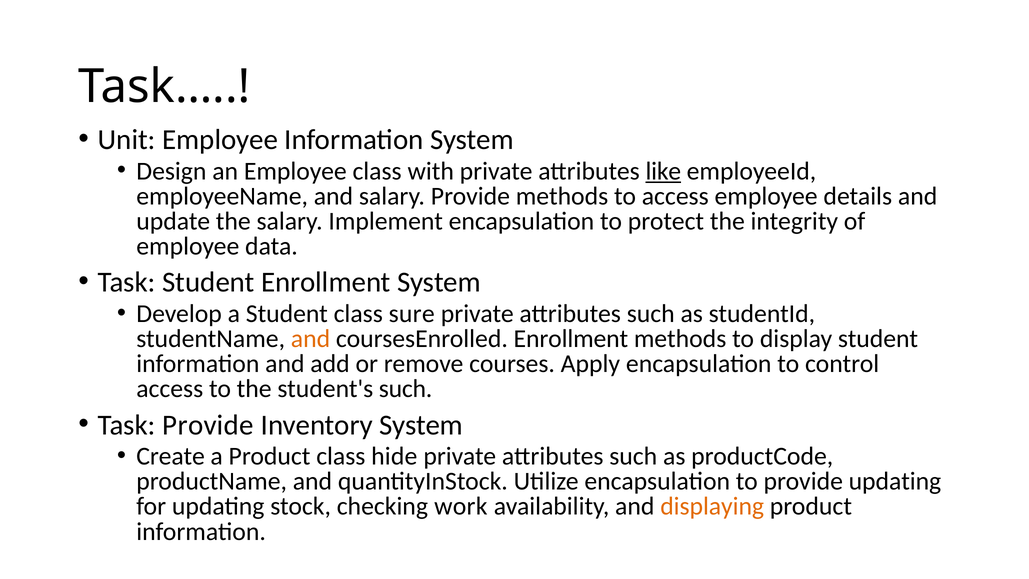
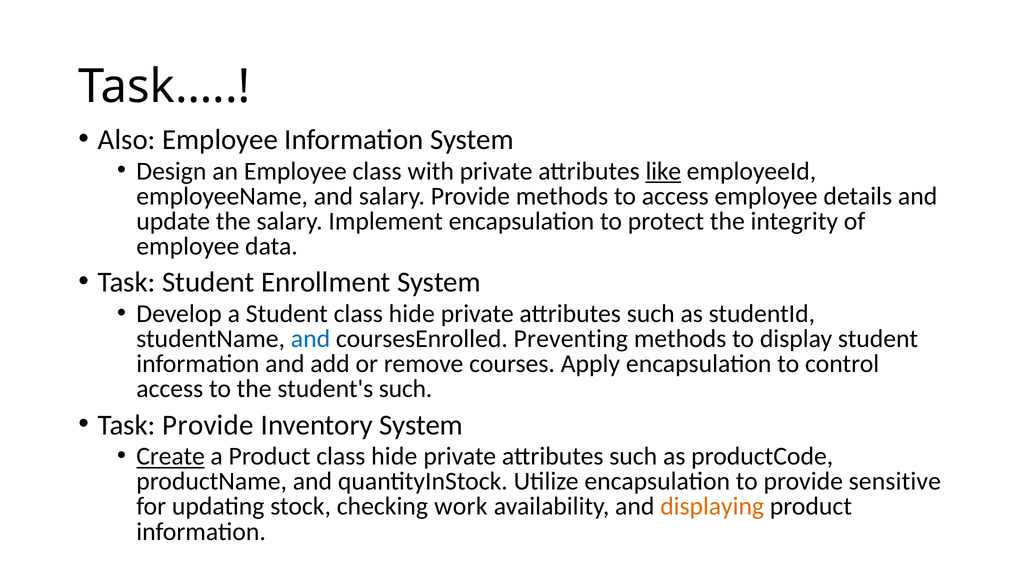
Unit: Unit -> Also (127, 140)
Student class sure: sure -> hide (412, 314)
and colour: orange -> blue (311, 339)
coursesEnrolled Enrollment: Enrollment -> Preventing (571, 339)
Create underline: none -> present (171, 456)
provide updating: updating -> sensitive (895, 481)
